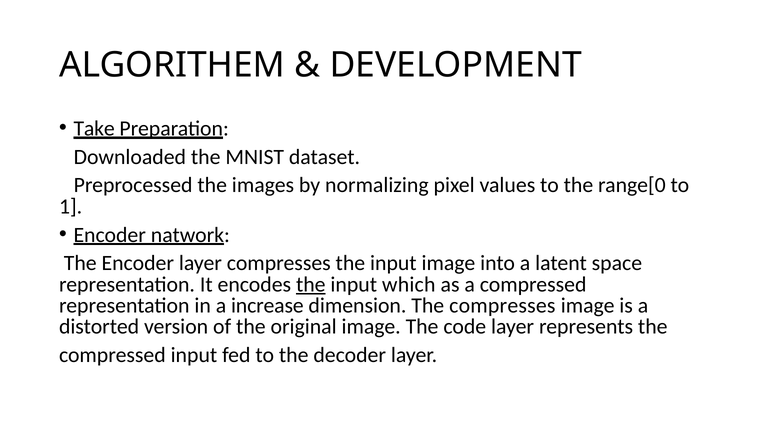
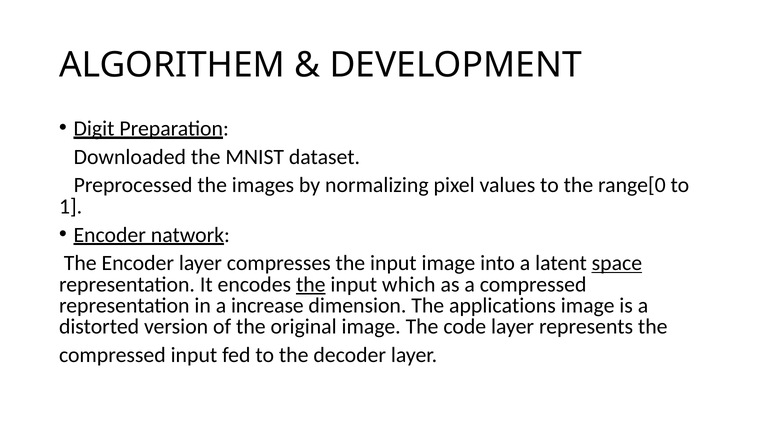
Take: Take -> Digit (94, 129)
space underline: none -> present (617, 263)
The compresses: compresses -> applications (502, 306)
